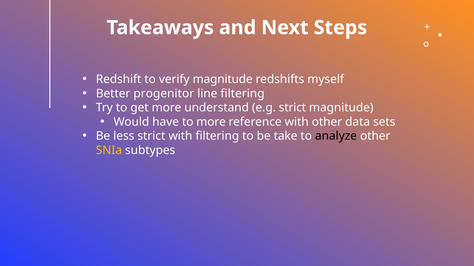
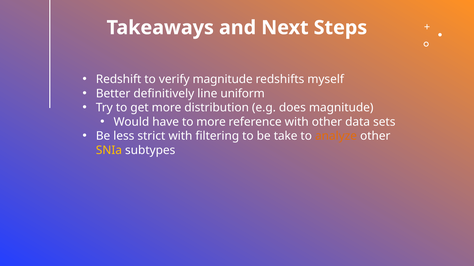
progenitor: progenitor -> definitively (164, 94)
line filtering: filtering -> uniform (243, 94)
understand: understand -> distribution (217, 108)
e.g strict: strict -> does (292, 108)
analyze colour: black -> orange (336, 136)
